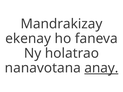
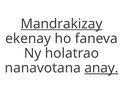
Mandrakizay underline: none -> present (61, 24)
